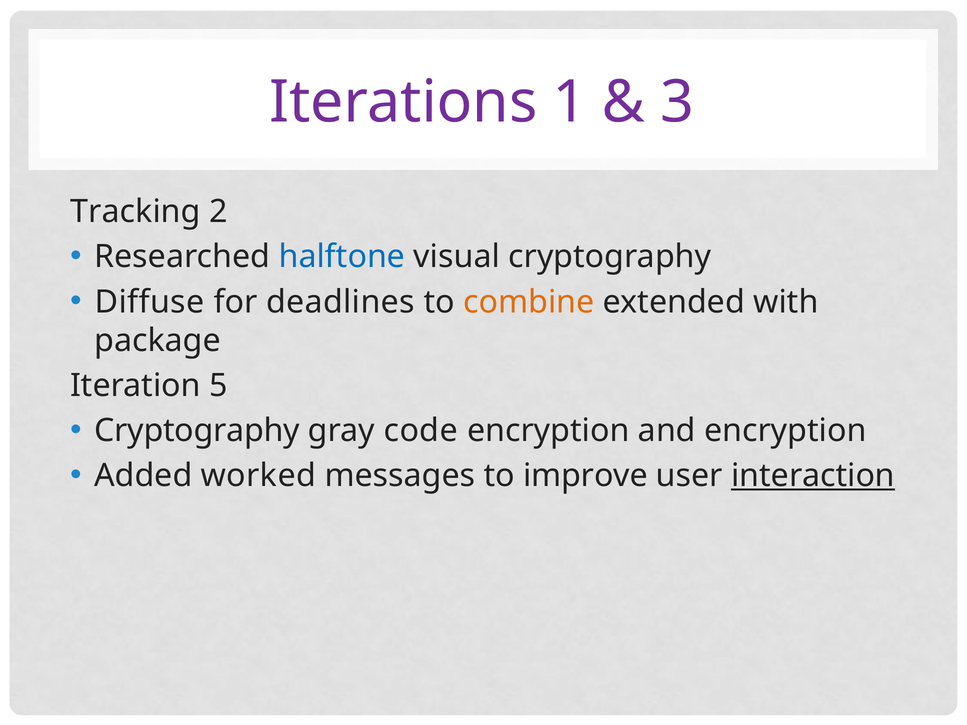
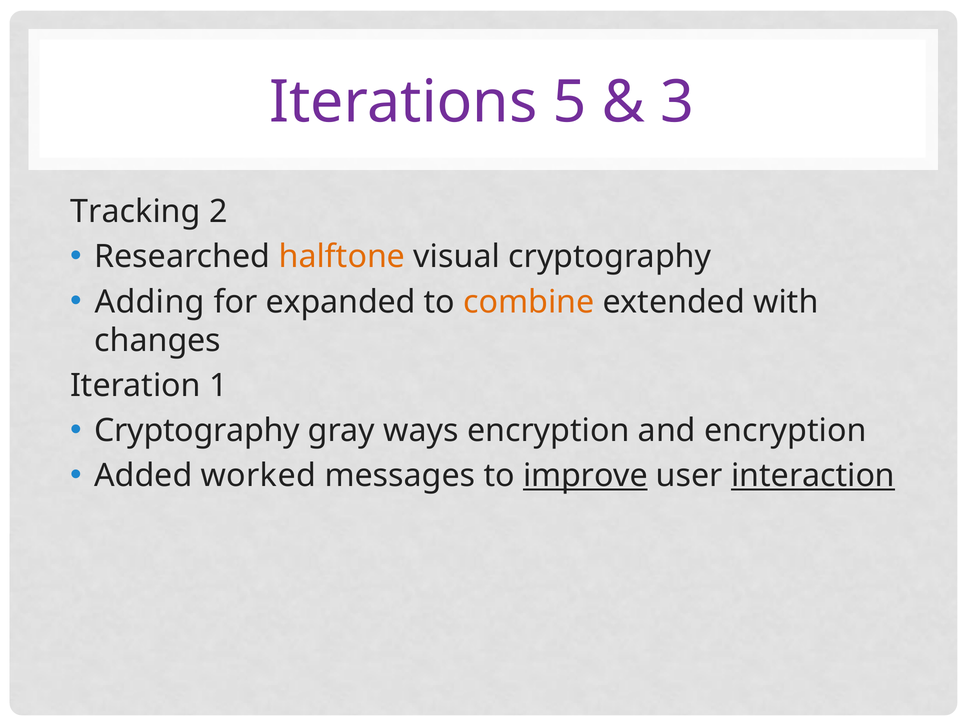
1: 1 -> 5 (570, 102)
halftone colour: blue -> orange (342, 257)
Diffuse: Diffuse -> Adding (150, 302)
deadlines: deadlines -> expanded (341, 302)
package: package -> changes (158, 341)
5: 5 -> 1 (218, 386)
code: code -> ways (421, 431)
improve underline: none -> present (585, 476)
